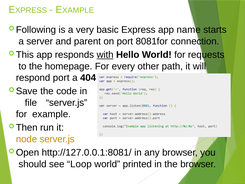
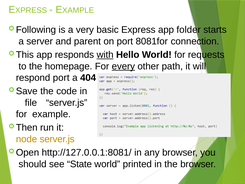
name: name -> folder (189, 30)
every underline: none -> present (123, 66)
Loop: Loop -> State (79, 164)
